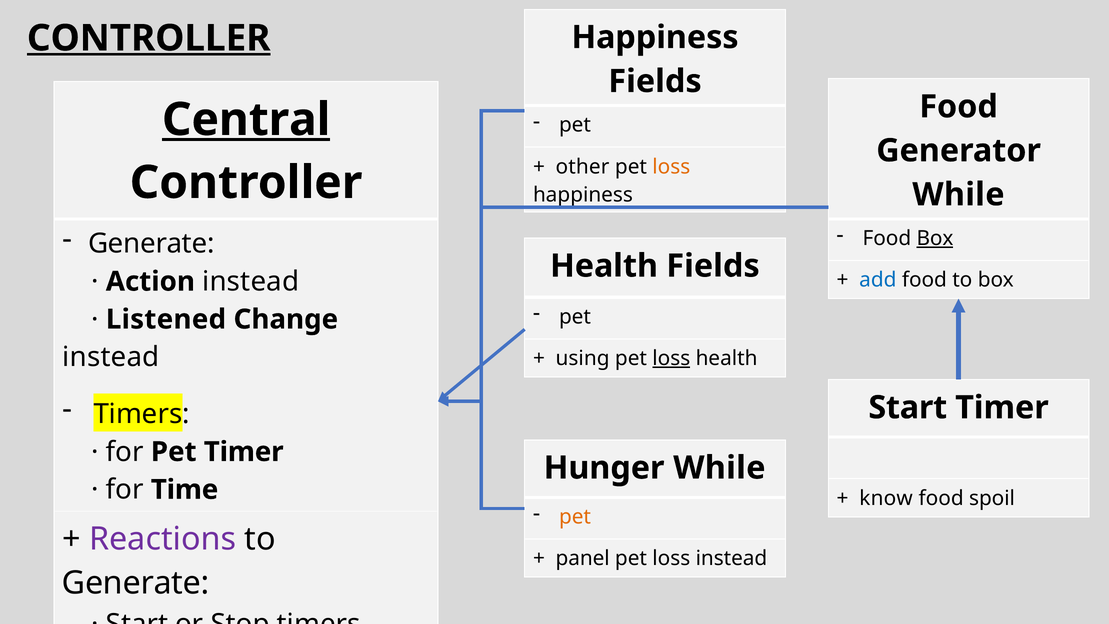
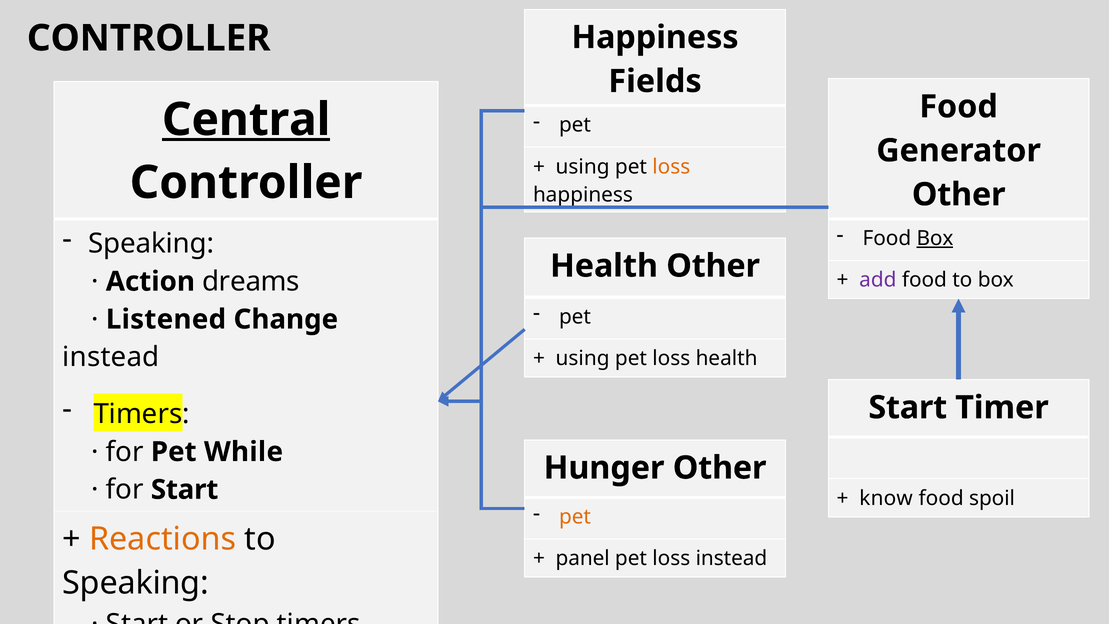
CONTROLLER underline: present -> none (149, 38)
other: other -> using (583, 167)
While: While -> Other (959, 195)
Generate: Generate -> Speaking (151, 244)
Health Fields: Fields -> Other (713, 266)
Action instead: instead -> dreams (251, 281)
add colour: blue -> purple (878, 280)
loss underline: present -> none (671, 358)
Pet Timer: Timer -> While (243, 452)
Hunger While: While -> Other (720, 468)
for Time: Time -> Start (185, 490)
Reactions colour: purple -> orange (163, 539)
Generate: Generate -> Speaking (136, 583)
